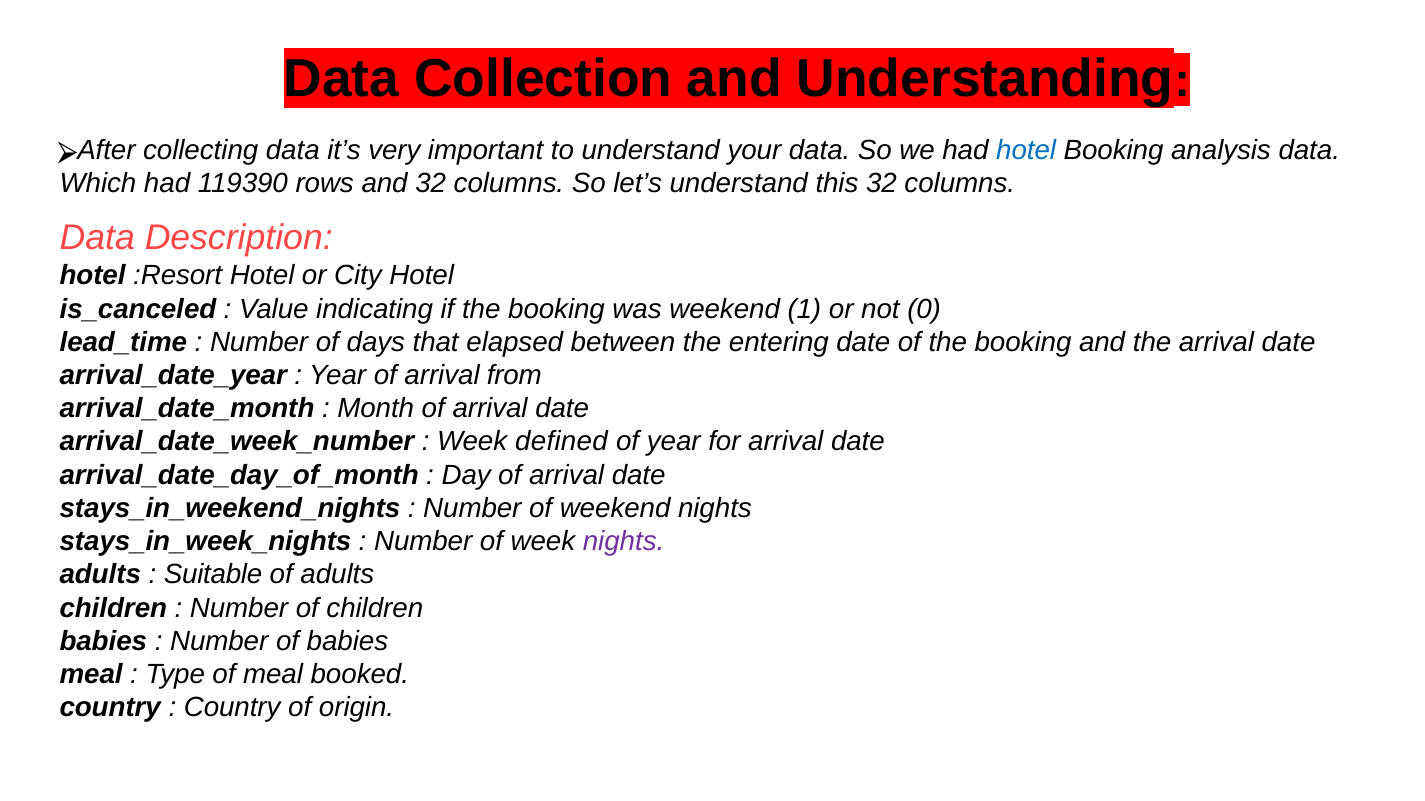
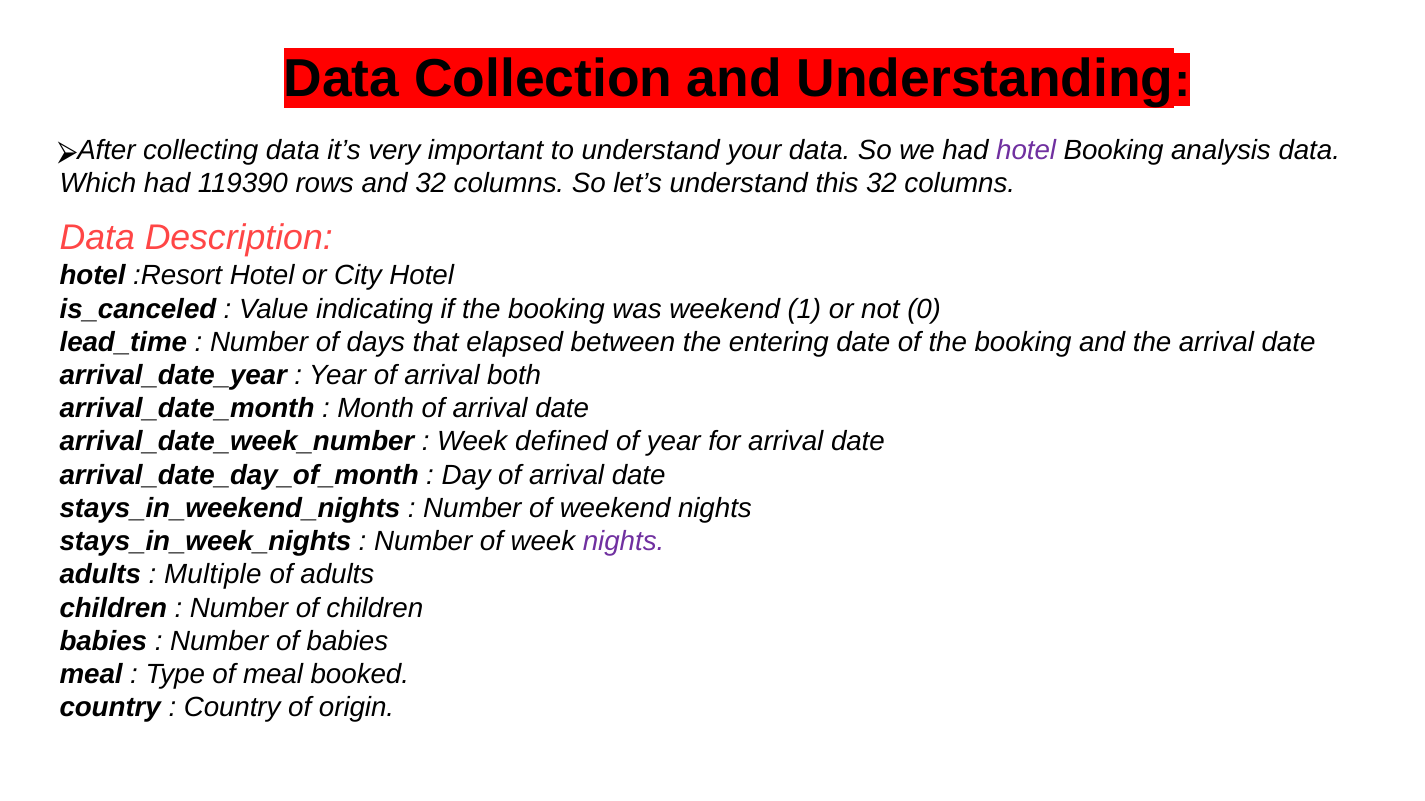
hotel colour: blue -> purple (1026, 150)
from: from -> both (514, 376)
Suitable: Suitable -> Multiple (213, 575)
